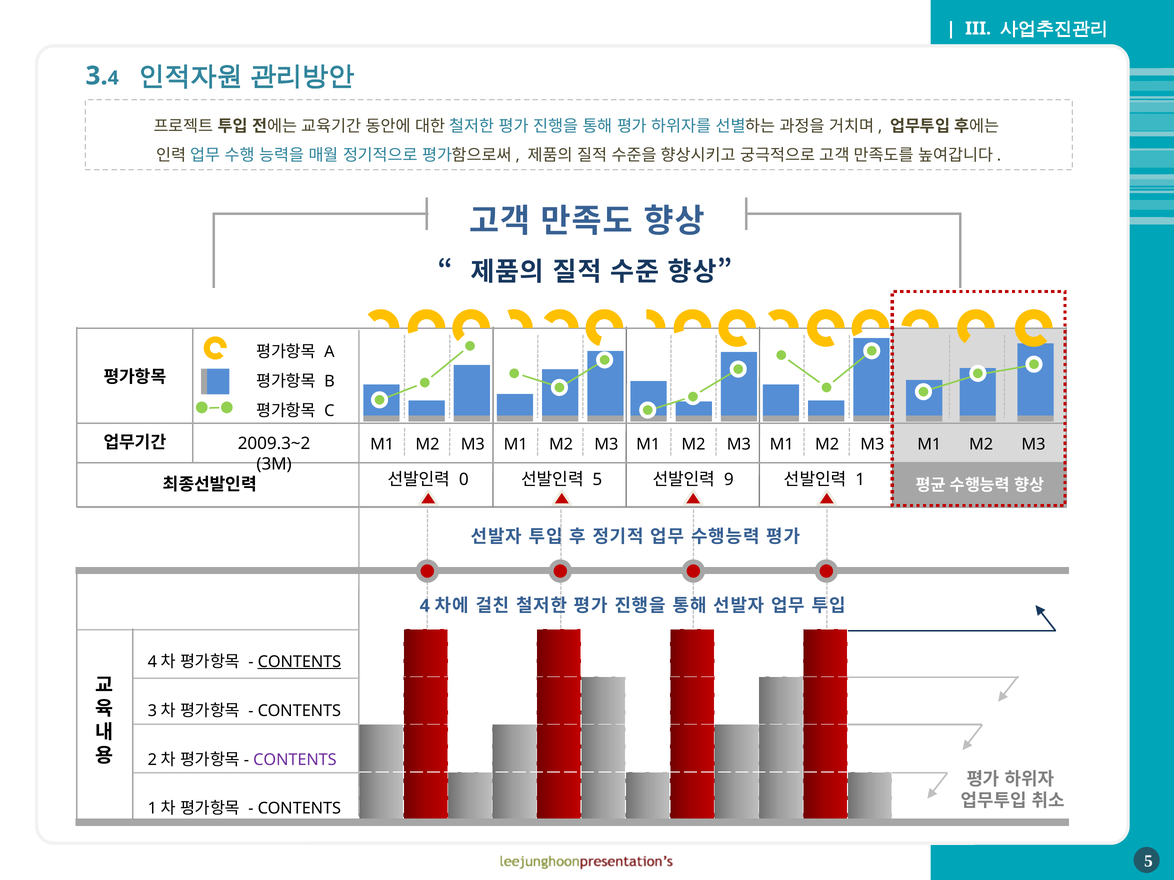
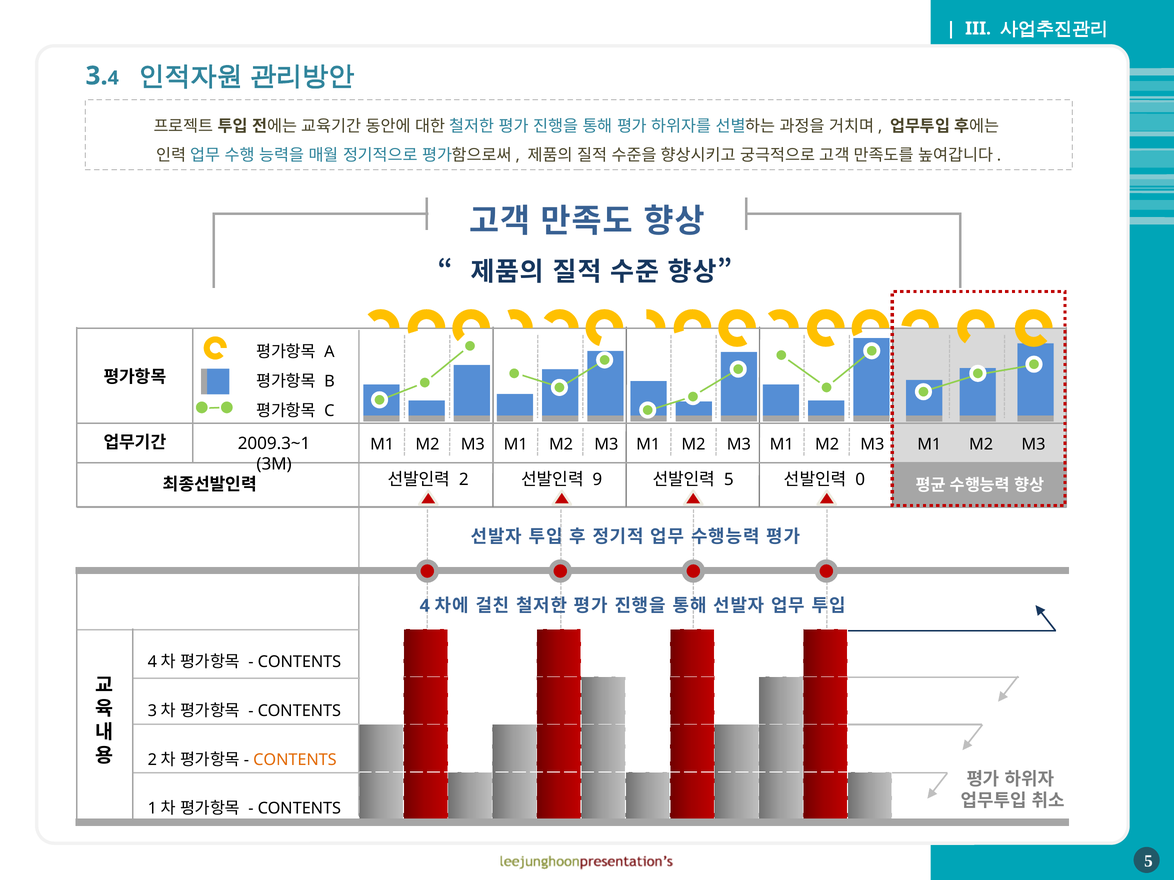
2009.3~2: 2009.3~2 -> 2009.3~1 (274, 444)
0: 0 -> 2 (464, 480)
5: 5 -> 9 (597, 480)
9: 9 -> 5 (729, 480)
1: 1 -> 0 (860, 480)
CONTENTS underline: present -> none (299, 662)
CONTENTS colour: purple -> orange (295, 760)
